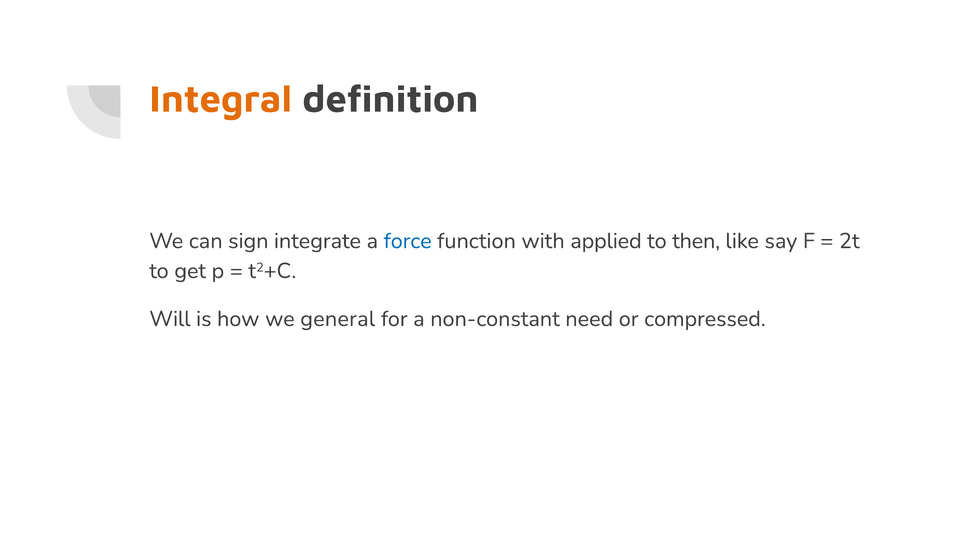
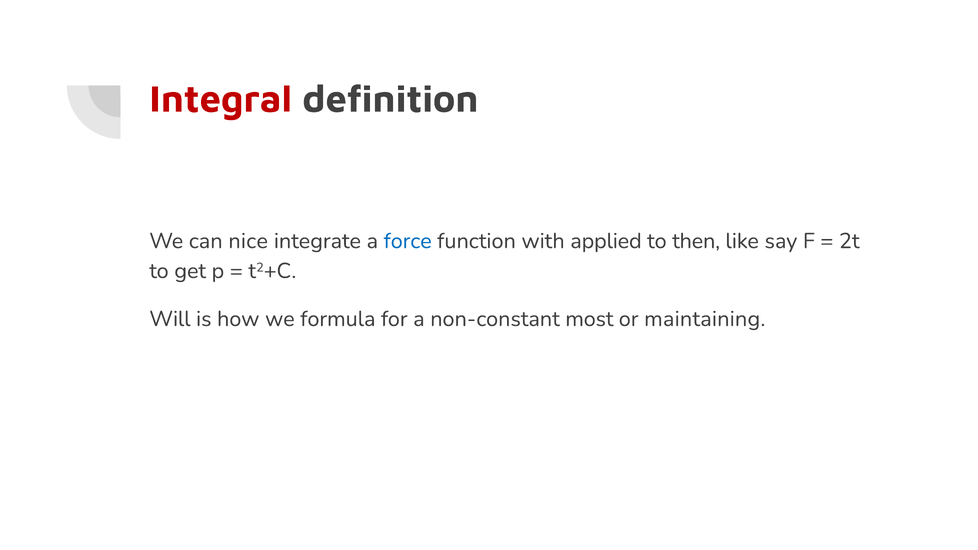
Integral colour: orange -> red (221, 99)
sign: sign -> nice (248, 241)
general: general -> formula (338, 319)
need: need -> most (589, 319)
compressed: compressed -> maintaining (705, 319)
